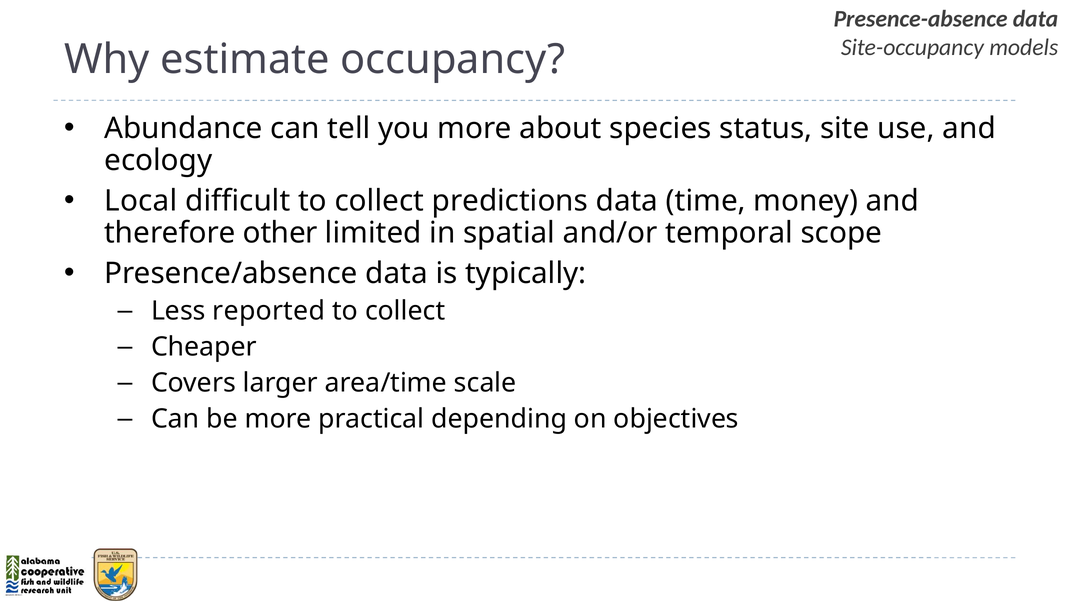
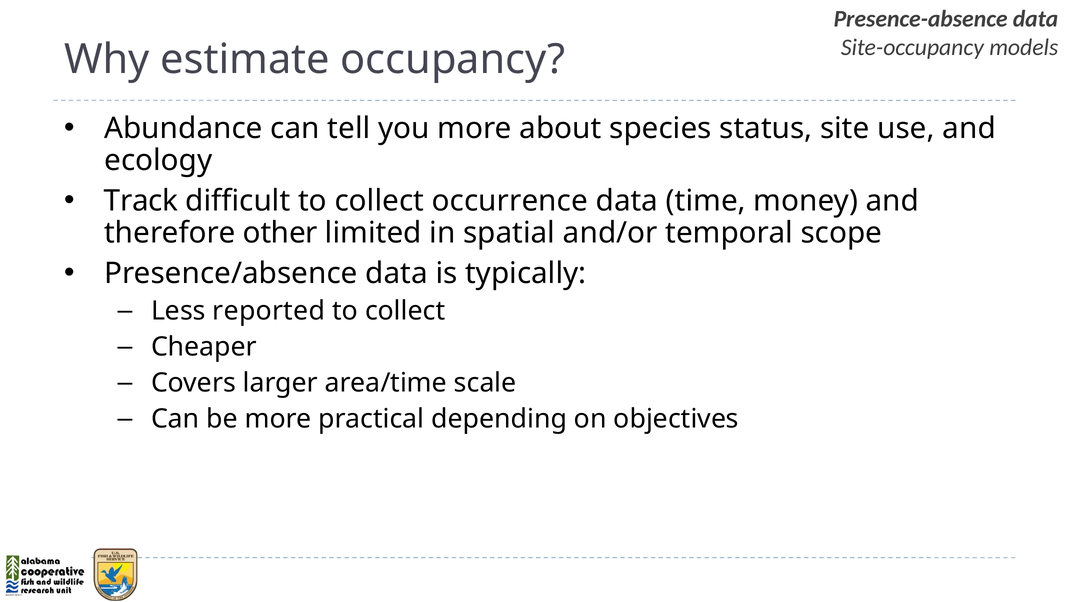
Local: Local -> Track (141, 201)
predictions: predictions -> occurrence (510, 201)
